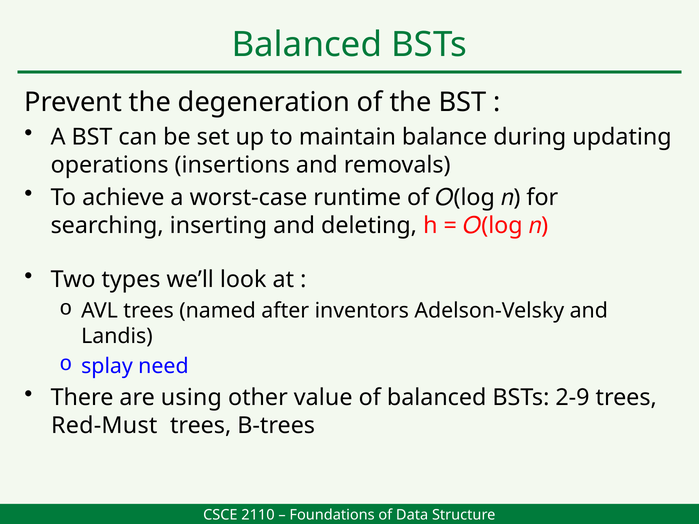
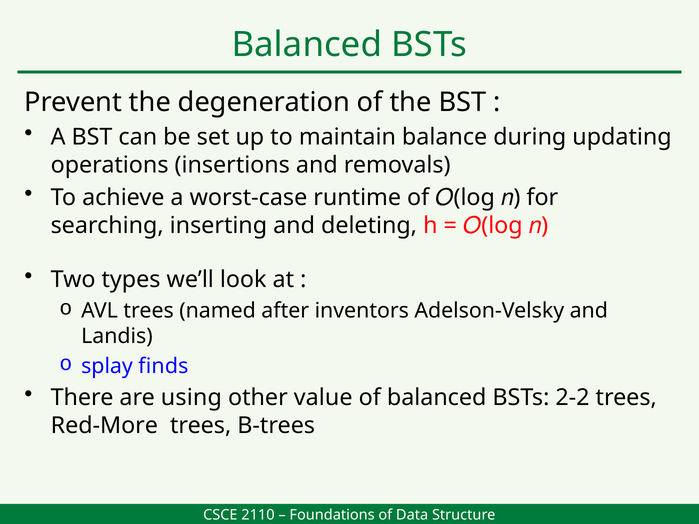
need: need -> finds (163, 366)
2-9: 2-9 -> 2-2 (572, 398)
Red-Must: Red-Must -> Red-More (104, 426)
